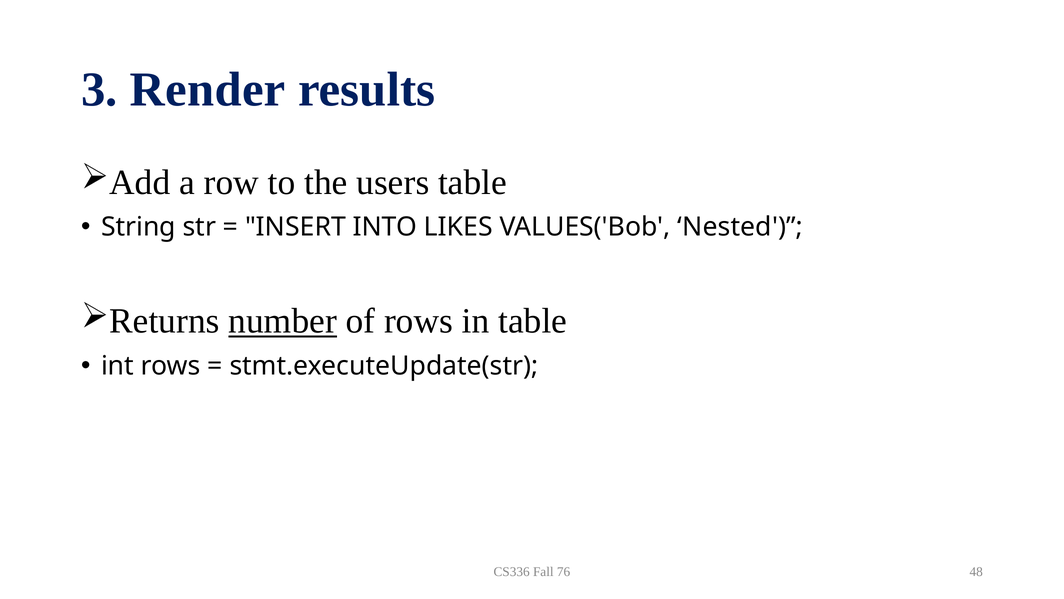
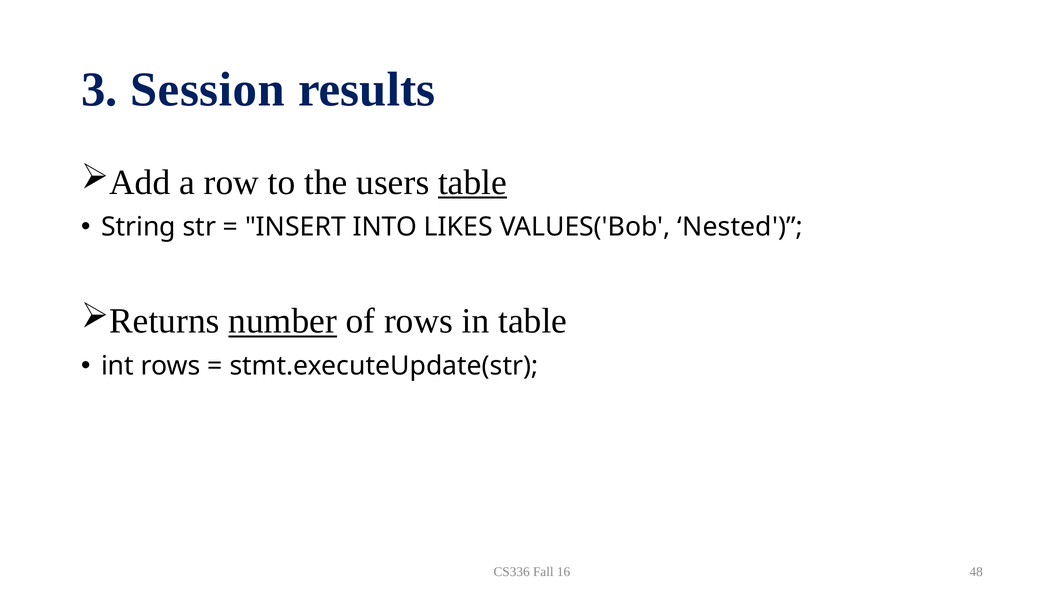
Render: Render -> Session (208, 89)
table underline: none -> present (473, 182)
76: 76 -> 16 (564, 572)
